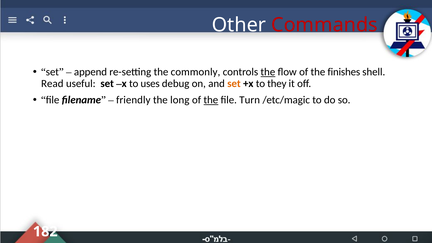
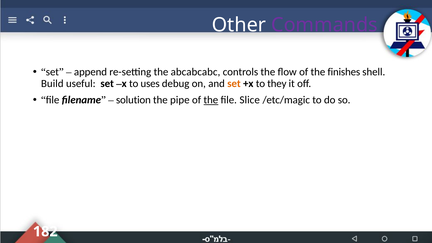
Commands colour: red -> purple (324, 25)
commonly: commonly -> abcabcabc (196, 72)
the underline: present -> none (268, 72)
Read: Read -> Build (52, 84)
friendly: friendly -> solution (133, 100)
long: long -> pipe (180, 100)
Turn: Turn -> Slice (250, 100)
